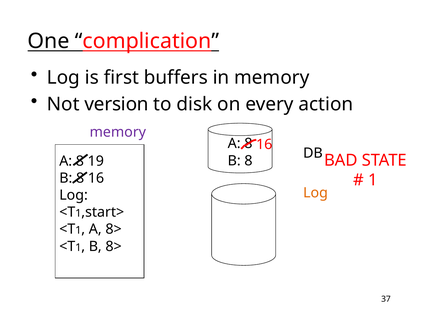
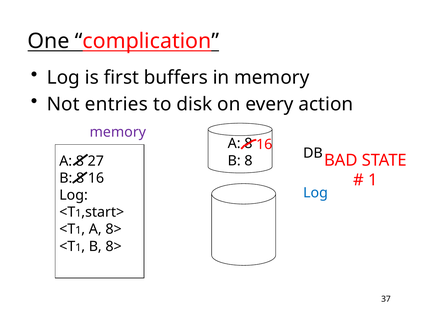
version: version -> entries (116, 104)
19: 19 -> 27 (96, 161)
Log colour: orange -> blue (316, 193)
